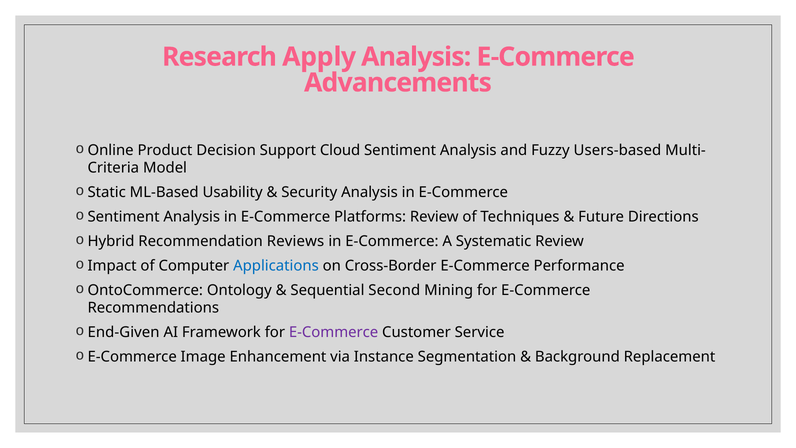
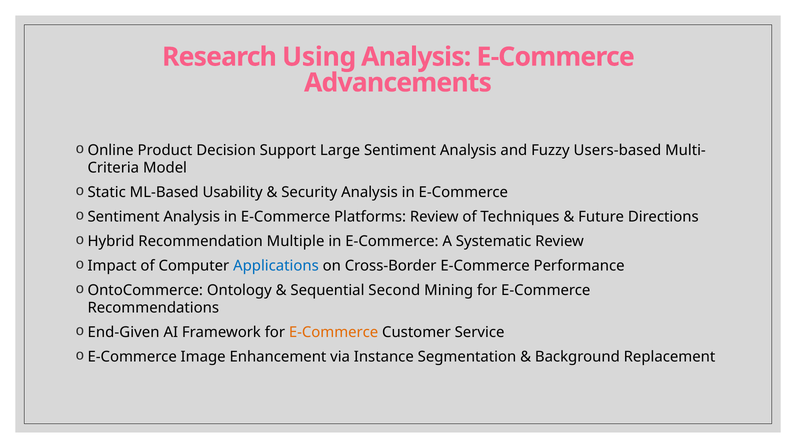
Apply: Apply -> Using (319, 57)
Cloud: Cloud -> Large (340, 150)
Reviews: Reviews -> Multiple (296, 241)
E-Commerce colour: purple -> orange (334, 332)
